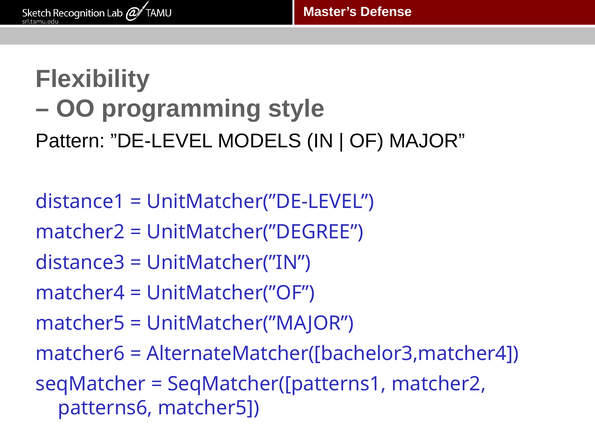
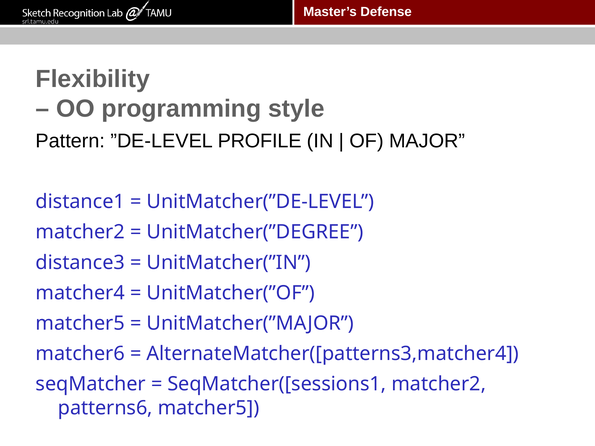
MODELS: MODELS -> PROFILE (260, 141)
AlternateMatcher([bachelor3,matcher4: AlternateMatcher([bachelor3,matcher4 -> AlternateMatcher([patterns3,matcher4 (333, 354)
SeqMatcher([patterns1: SeqMatcher([patterns1 -> SeqMatcher([sessions1 (277, 384)
